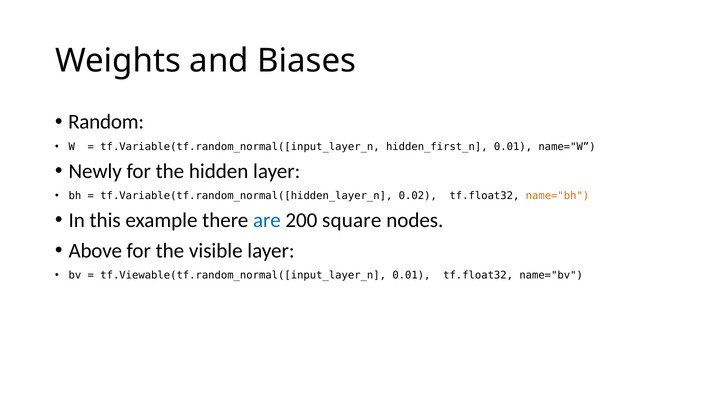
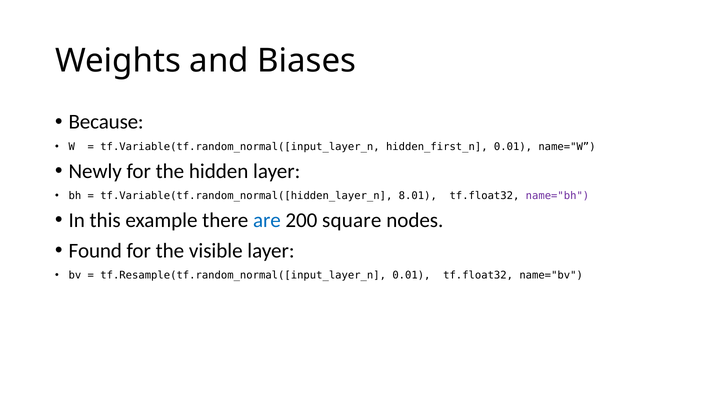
Random: Random -> Because (106, 122)
0.02: 0.02 -> 8.01 (418, 196)
name="bh colour: orange -> purple (557, 196)
Above: Above -> Found (95, 251)
tf.Viewable(tf.random_normal([input_layer_n: tf.Viewable(tf.random_normal([input_layer_n -> tf.Resample(tf.random_normal([input_layer_n (243, 275)
